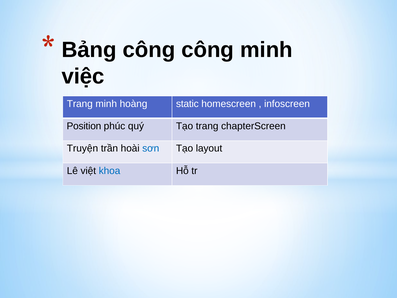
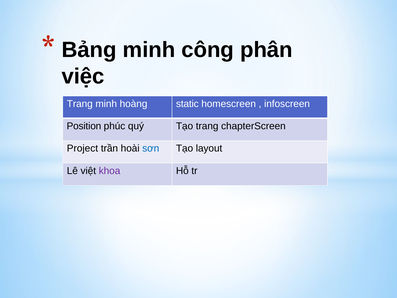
công: công -> minh (149, 50)
công minh: minh -> phân (266, 50)
Truyện: Truyện -> Project (82, 148)
khoa colour: blue -> purple (110, 171)
